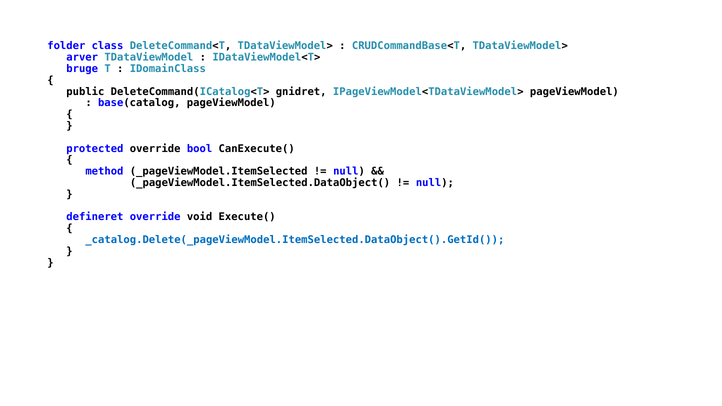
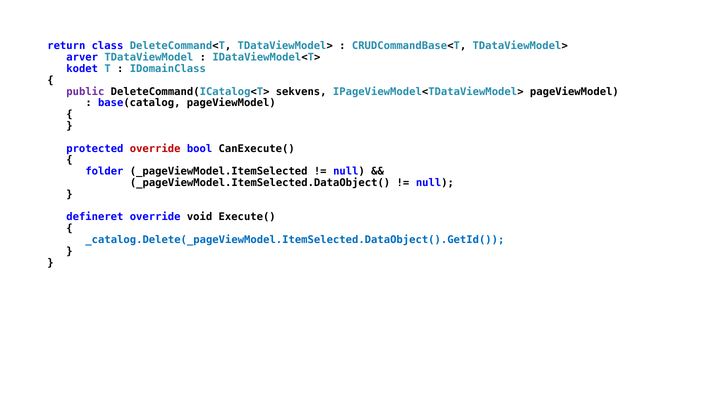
folder: folder -> return (66, 46)
bruge: bruge -> kodet (82, 69)
public colour: black -> purple (85, 92)
gnidret: gnidret -> sekvens (301, 92)
override colour: black -> red (155, 149)
method: method -> folder (104, 171)
